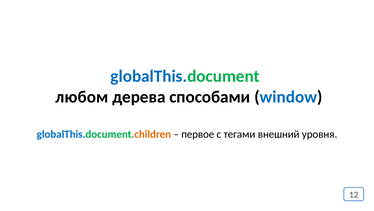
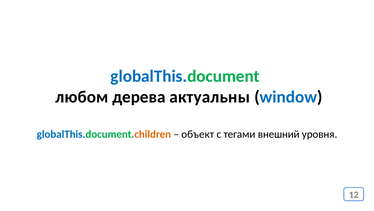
способами: способами -> актуальны (210, 97)
первое: первое -> объект (198, 134)
